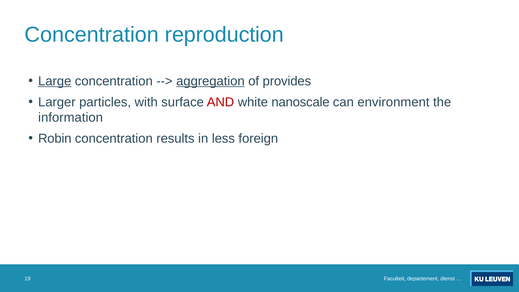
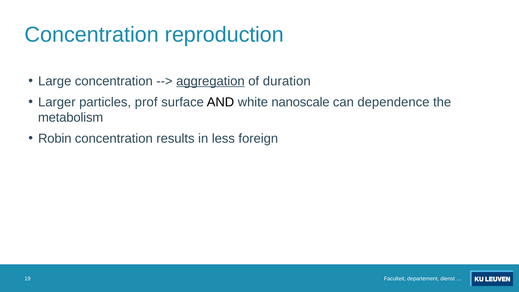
Large underline: present -> none (55, 81)
provides: provides -> duration (287, 81)
with: with -> prof (146, 102)
AND colour: red -> black (220, 102)
environment: environment -> dependence (393, 102)
information: information -> metabolism (71, 118)
